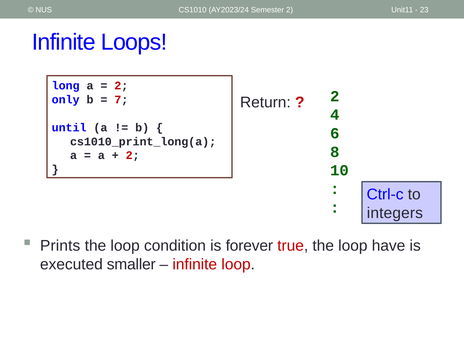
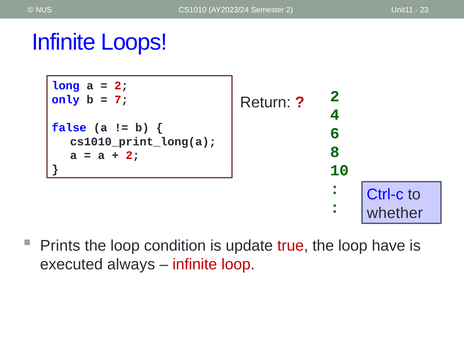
until: until -> false (69, 128)
integers: integers -> whether (395, 213)
forever: forever -> update (249, 246)
smaller: smaller -> always (131, 264)
